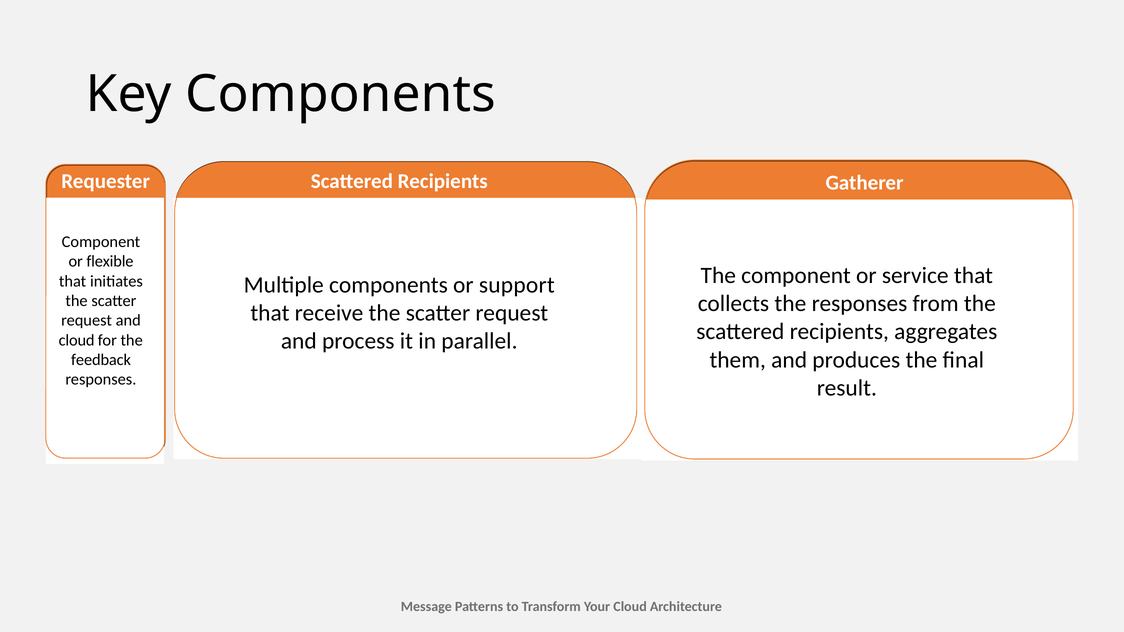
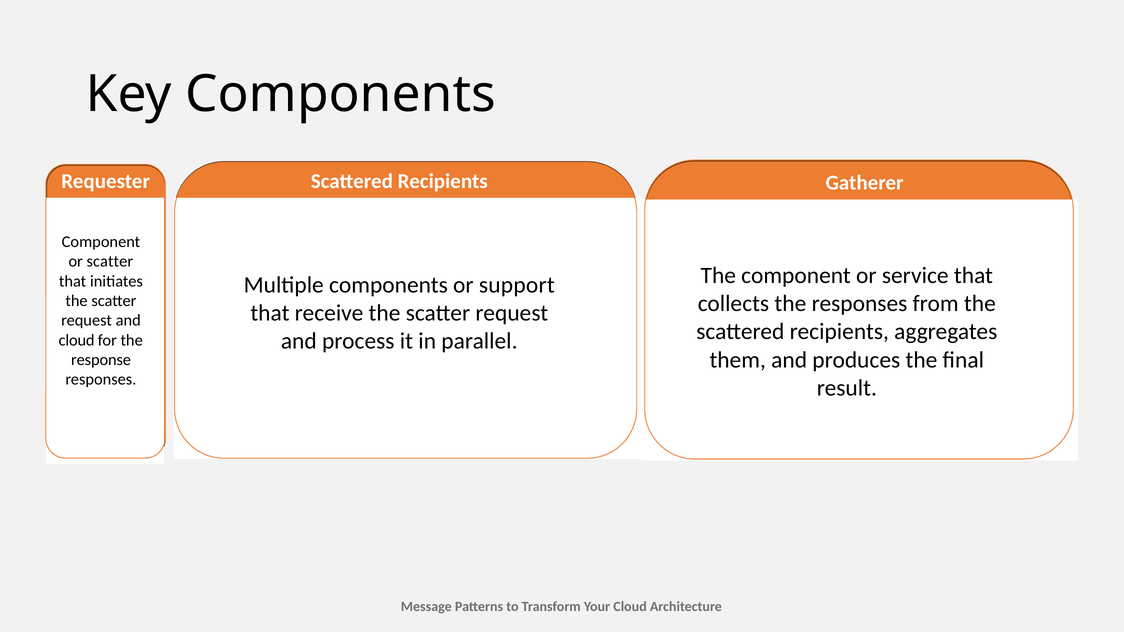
or flexible: flexible -> scatter (110, 262)
feedback: feedback -> response (101, 360)
